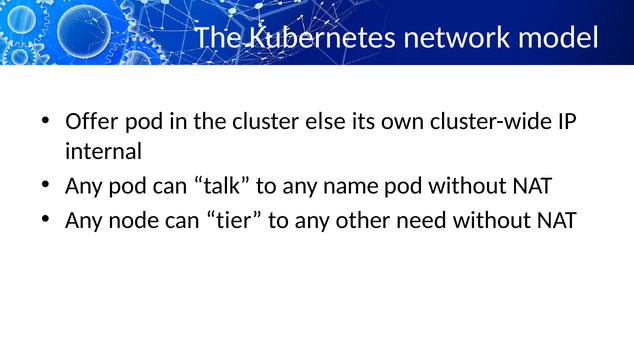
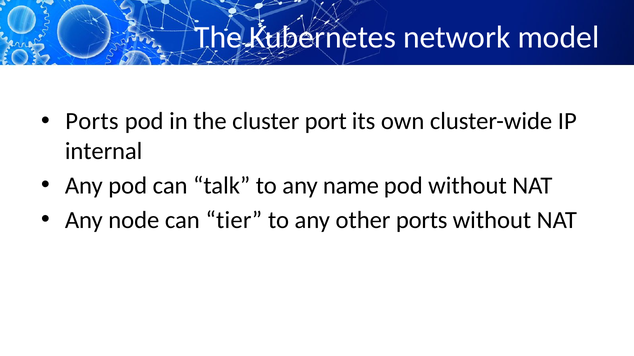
Offer: Offer -> Ports (92, 122)
else: else -> port (326, 122)
other need: need -> ports (422, 220)
